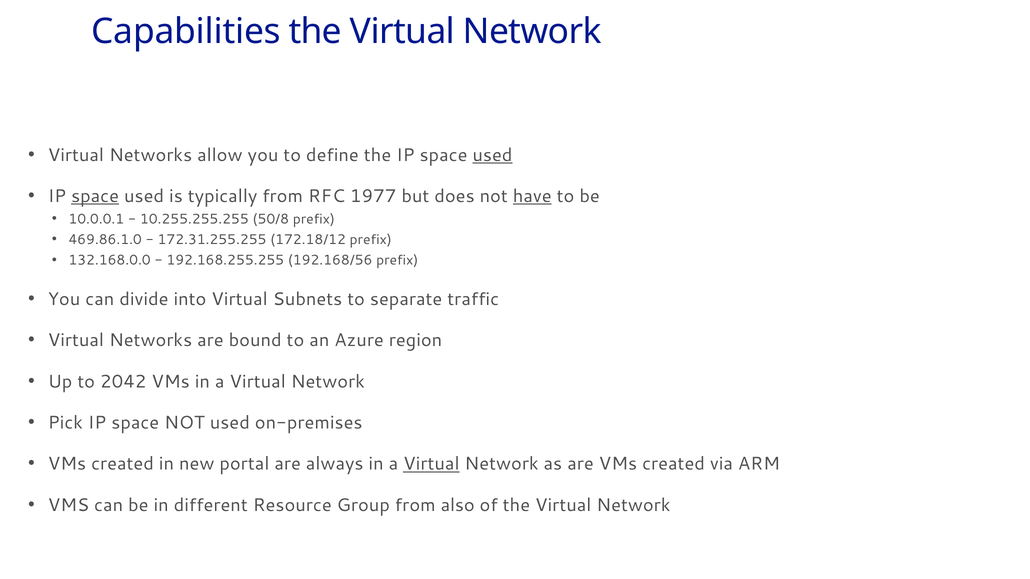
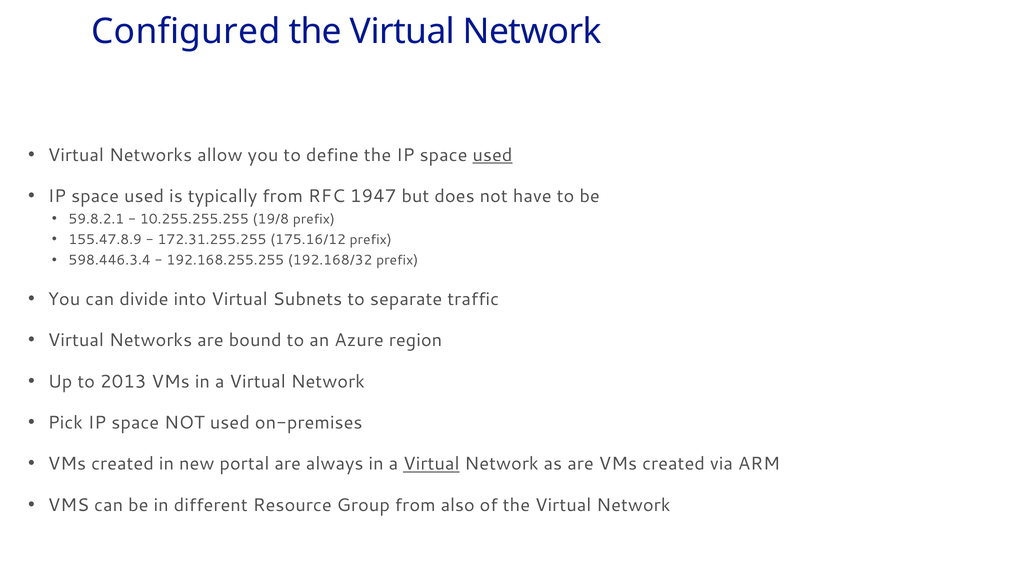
Capabilities: Capabilities -> Configured (186, 32)
space underline: present -> none (95, 196)
1977: 1977 -> 1947 (373, 196)
have underline: present -> none (532, 196)
10.0.0.1: 10.0.0.1 -> 59.8.2.1 (96, 219)
50/8: 50/8 -> 19/8 (271, 219)
469.86.1.0: 469.86.1.0 -> 155.47.8.9 (105, 240)
172.18/12: 172.18/12 -> 175.16/12 (308, 240)
132.168.0.0: 132.168.0.0 -> 598.446.3.4 (110, 261)
192.168/56: 192.168/56 -> 192.168/32 (330, 261)
2042: 2042 -> 2013 (123, 382)
